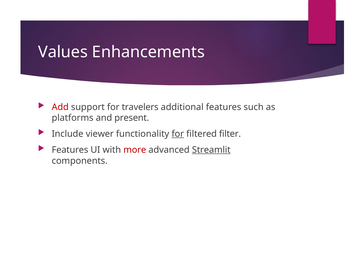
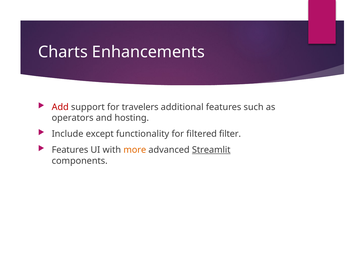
Values: Values -> Charts (63, 52)
platforms: platforms -> operators (73, 118)
present: present -> hosting (132, 118)
viewer: viewer -> except (100, 134)
for underline: present -> none (178, 134)
more colour: red -> orange (135, 150)
